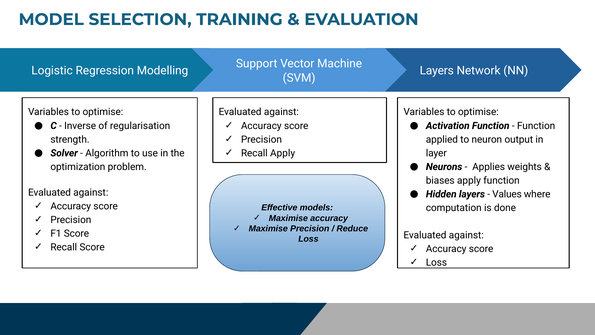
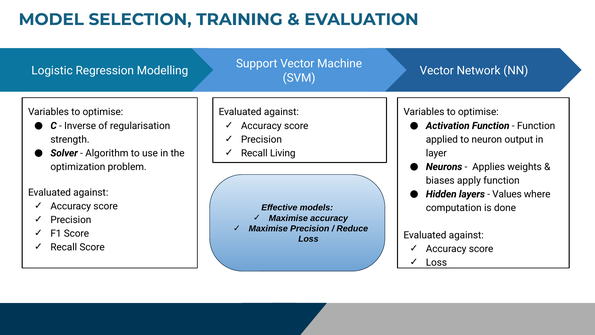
Layers: Layers -> Vector (437, 71)
Recall Apply: Apply -> Living (283, 153)
